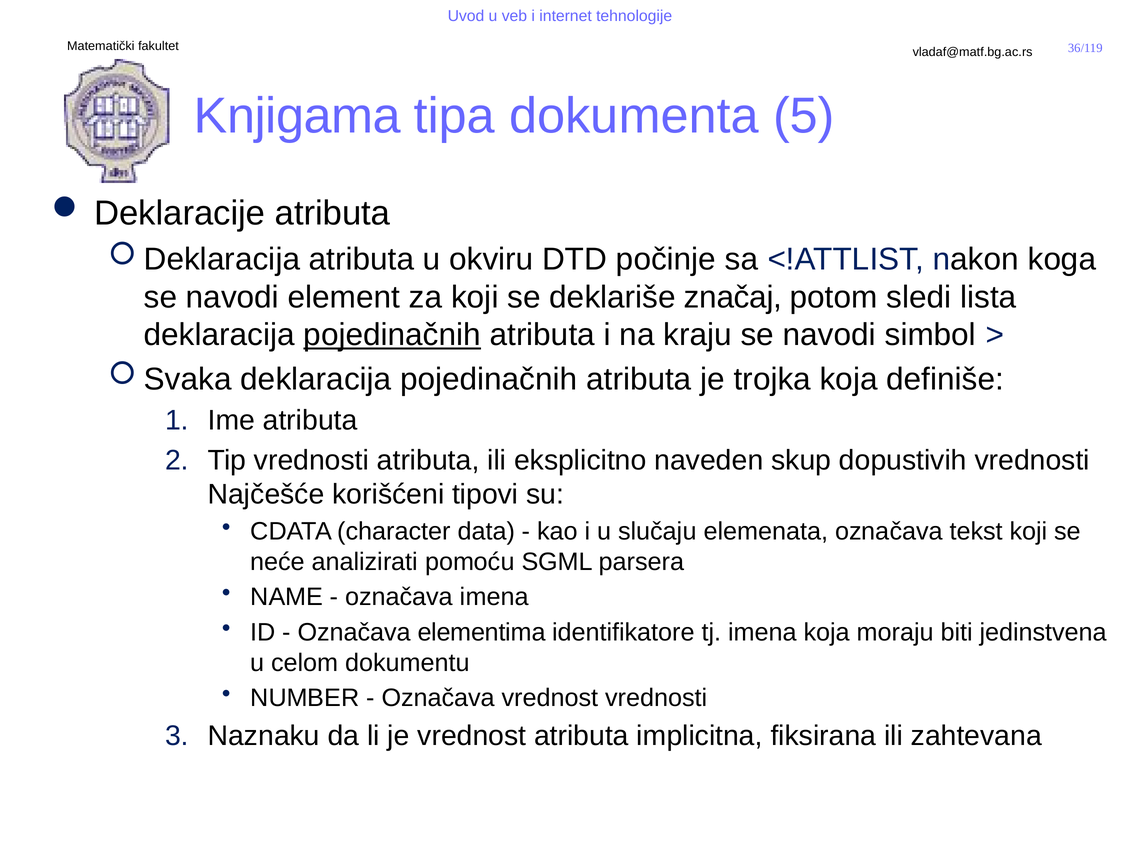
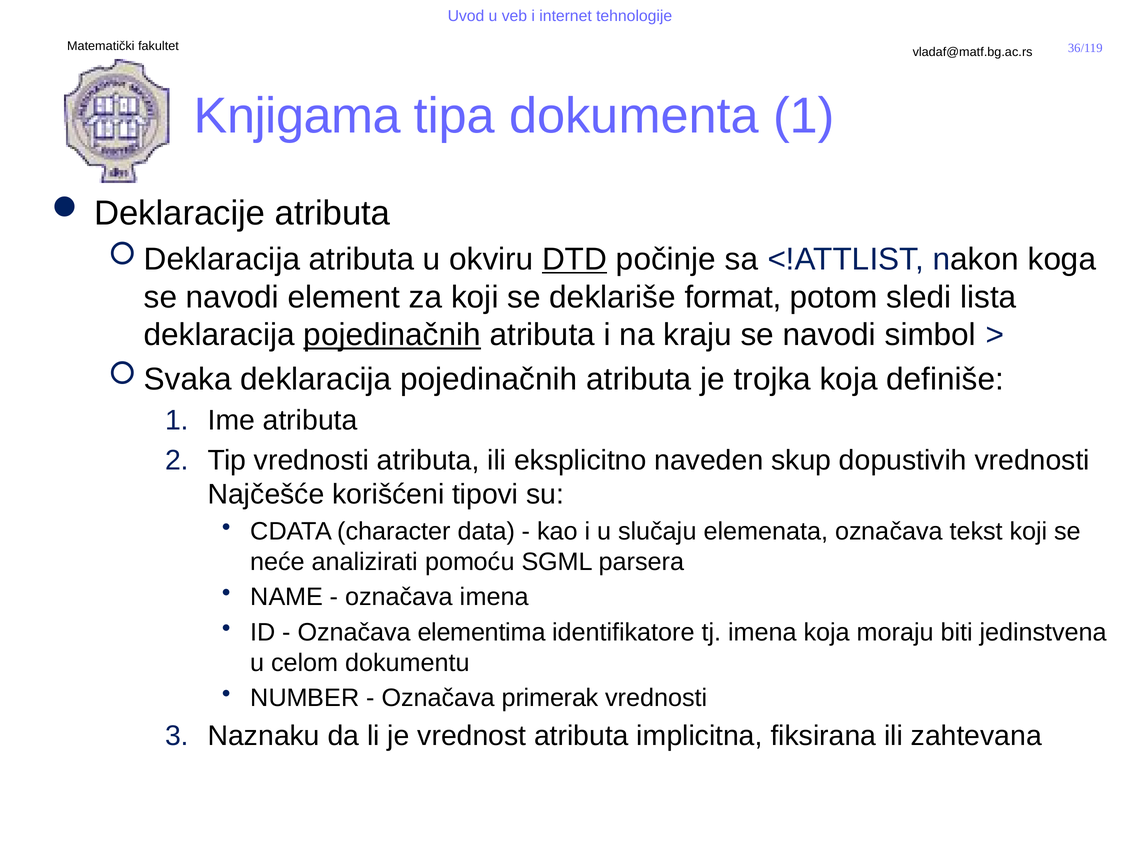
dokumenta 5: 5 -> 1 (804, 116)
DTD underline: none -> present (575, 259)
značaj: značaj -> format (733, 297)
Označava vrednost: vrednost -> primerak (550, 698)
